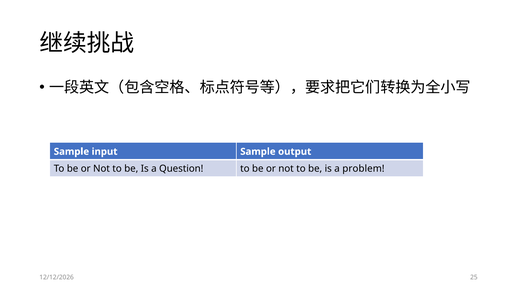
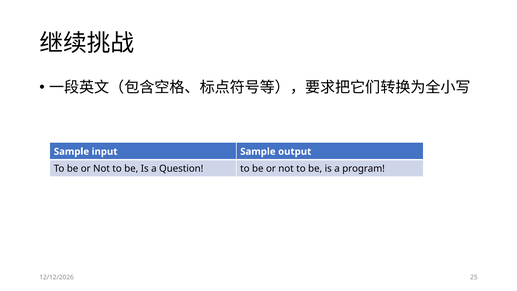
problem: problem -> program (364, 169)
